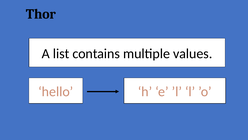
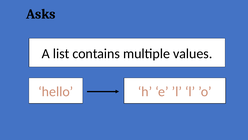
Thor: Thor -> Asks (41, 14)
